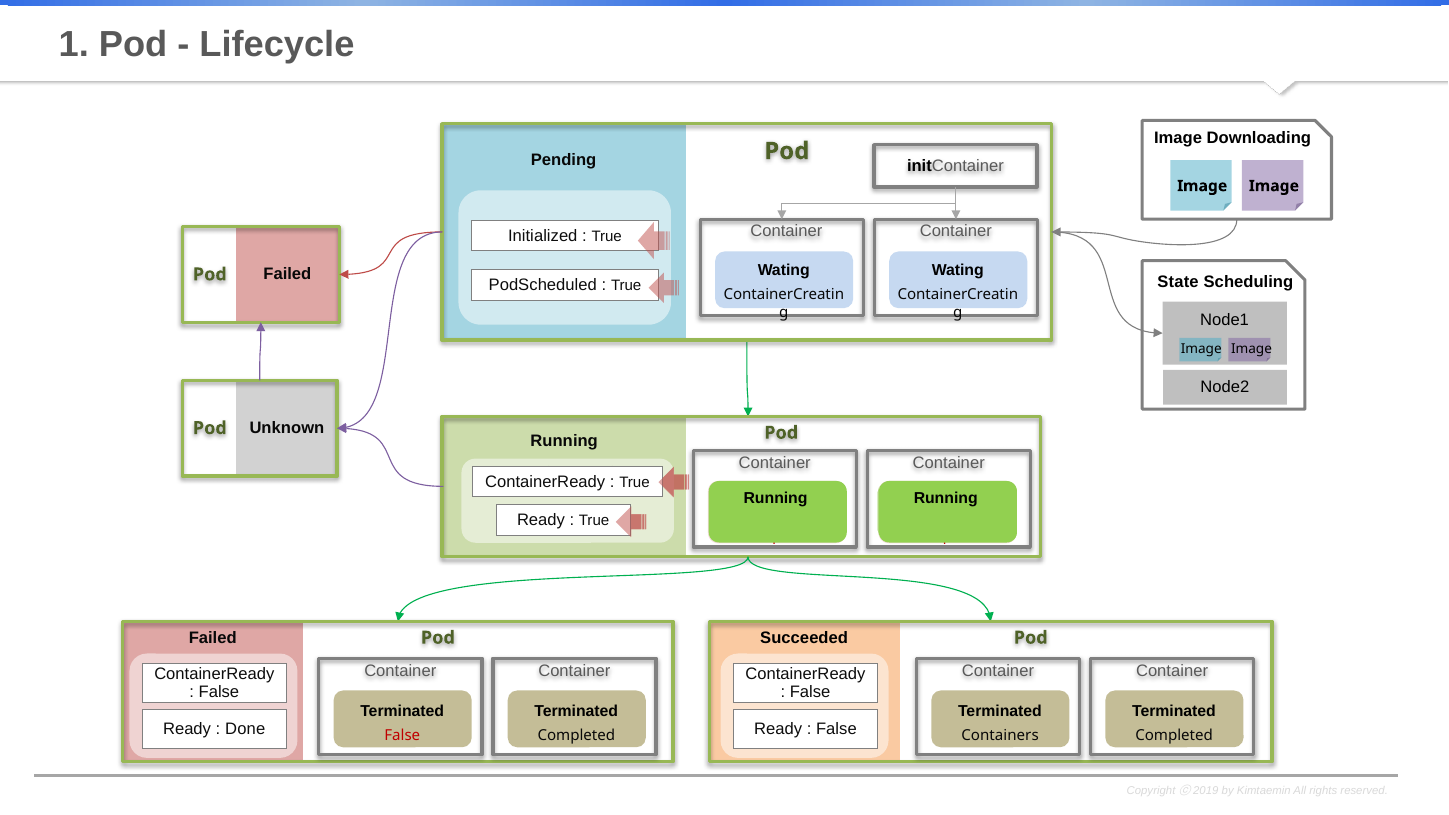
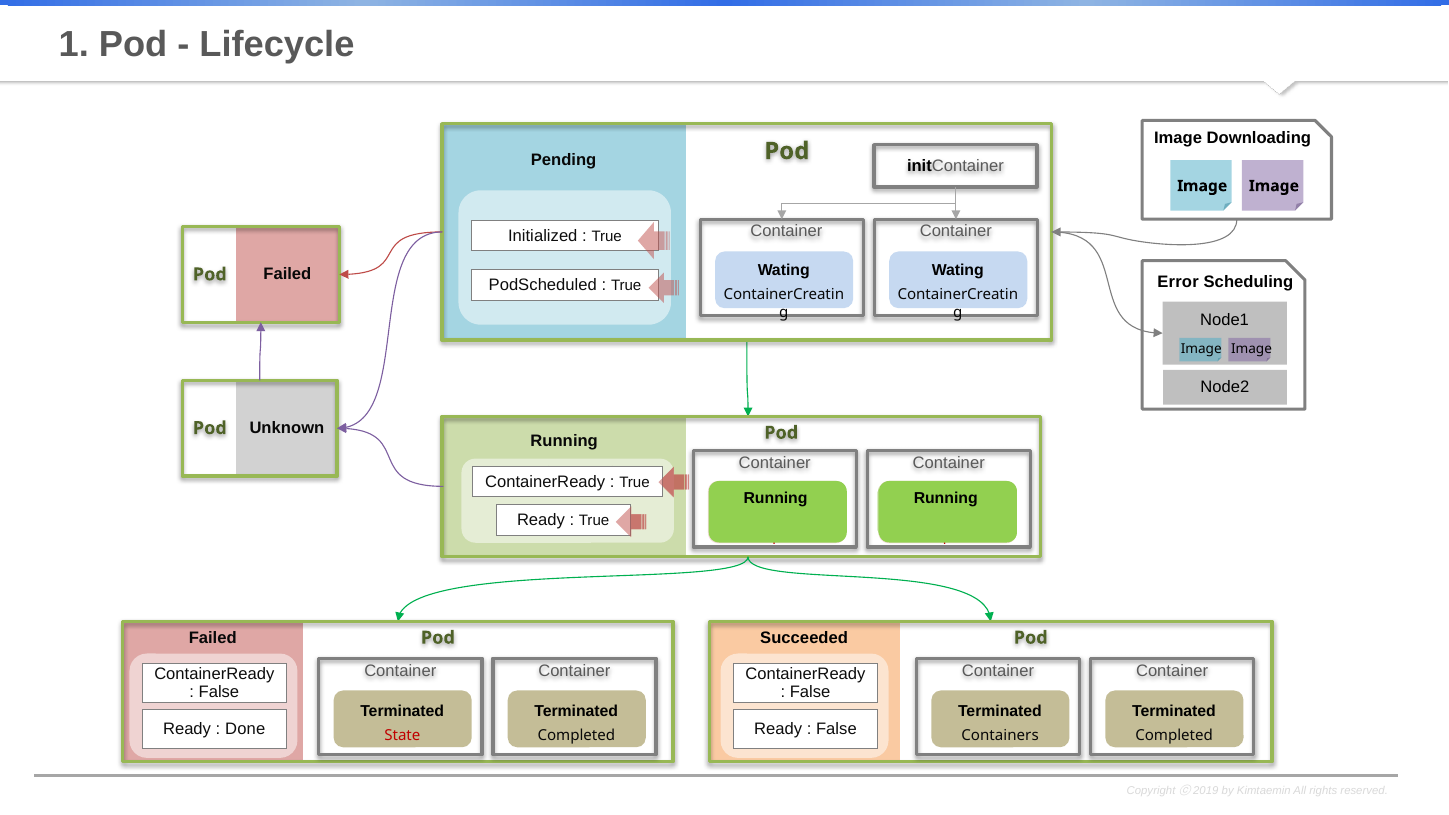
State: State -> Error (1178, 282)
False: False -> State (402, 735)
